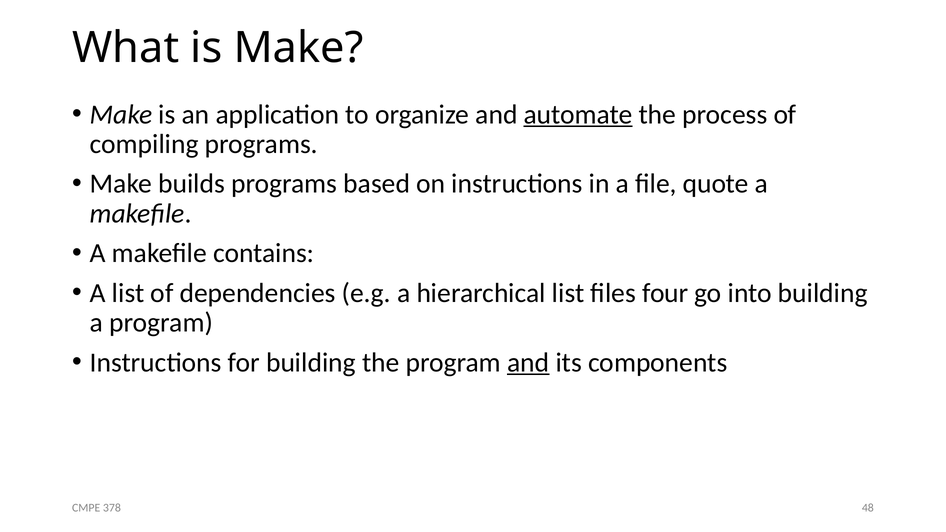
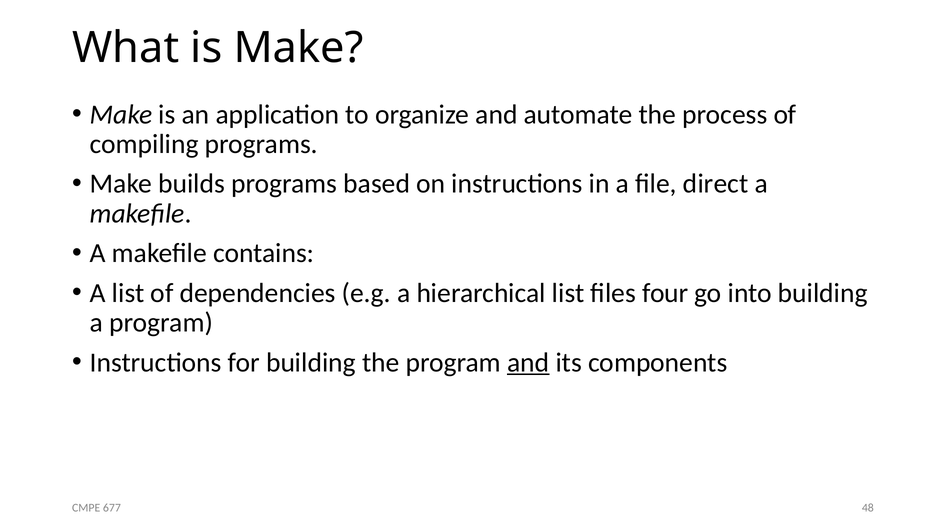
automate underline: present -> none (578, 114)
quote: quote -> direct (716, 184)
378: 378 -> 677 (112, 508)
